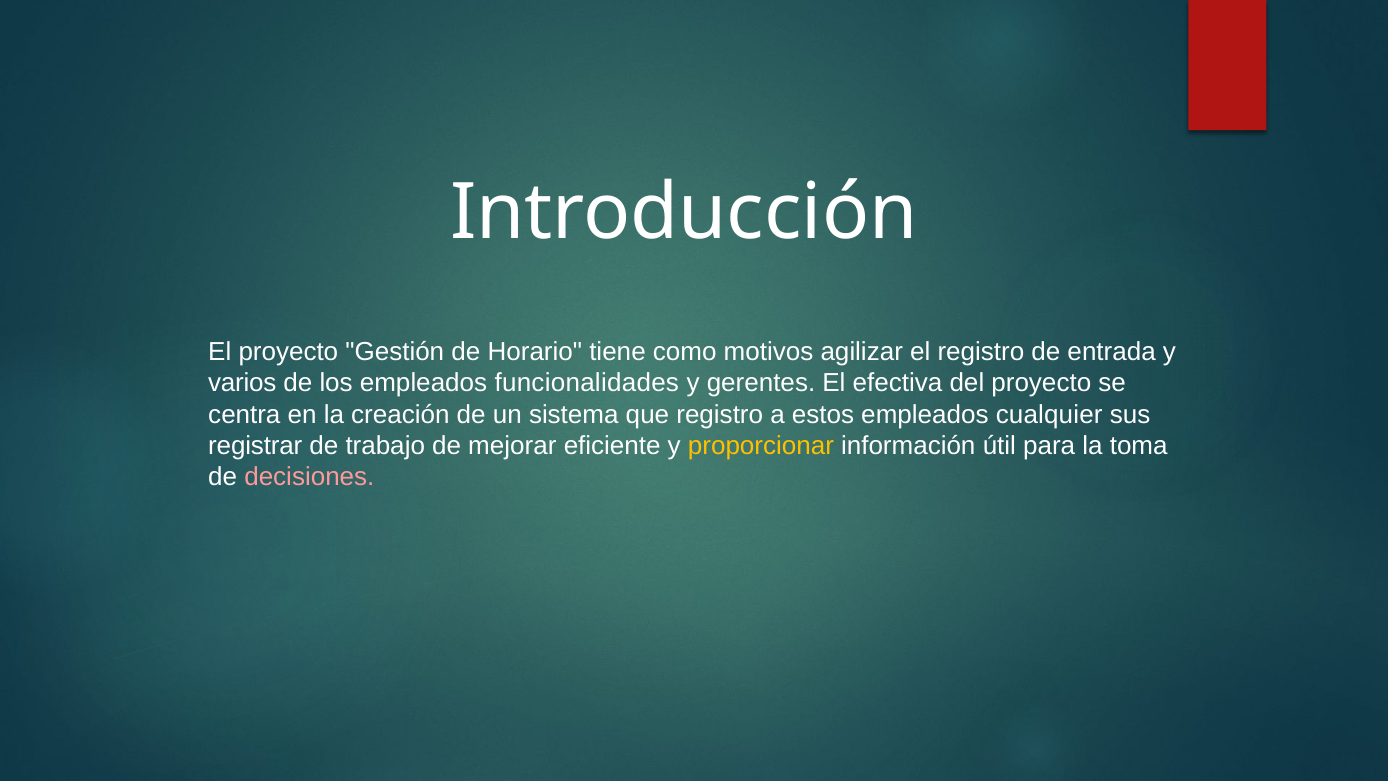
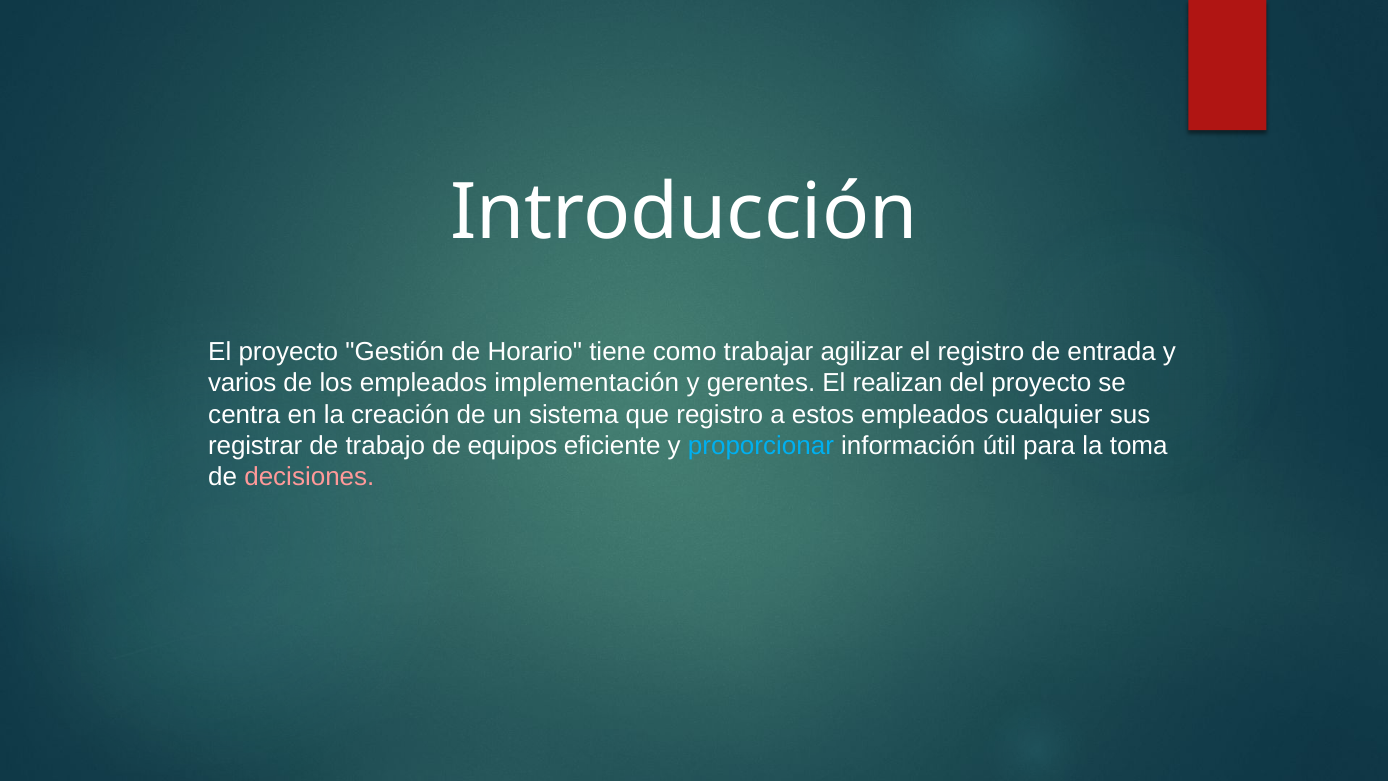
motivos: motivos -> trabajar (768, 352)
funcionalidades: funcionalidades -> implementación (587, 383)
efectiva: efectiva -> realizan (898, 383)
mejorar: mejorar -> equipos (513, 446)
proporcionar colour: yellow -> light blue (761, 446)
